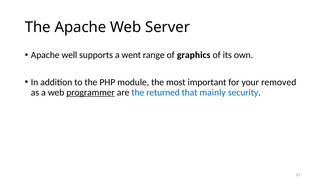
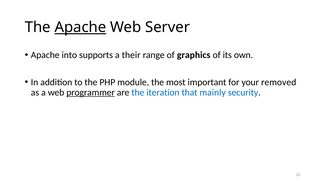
Apache underline: none -> present (80, 27)
well: well -> into (69, 55)
went: went -> their (131, 55)
returned: returned -> iteration (163, 92)
